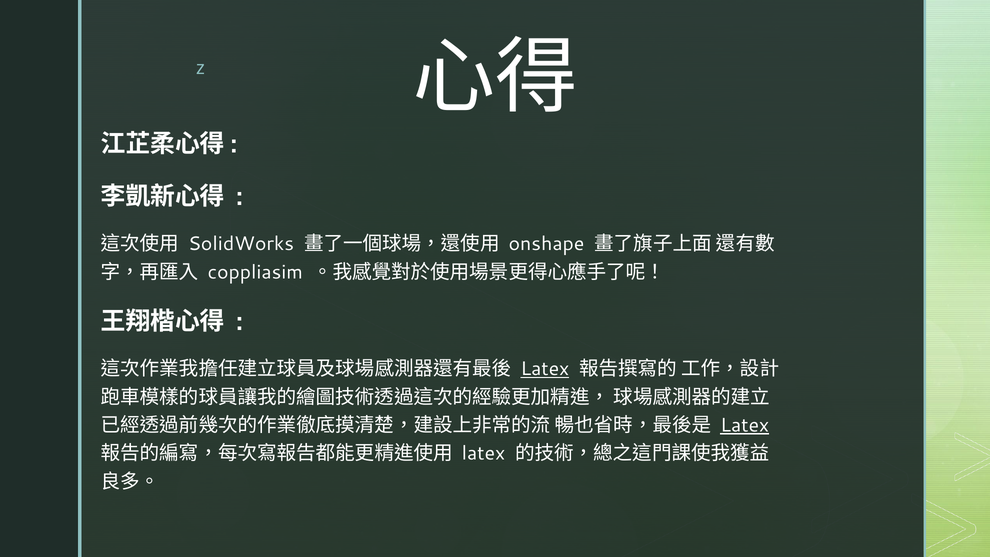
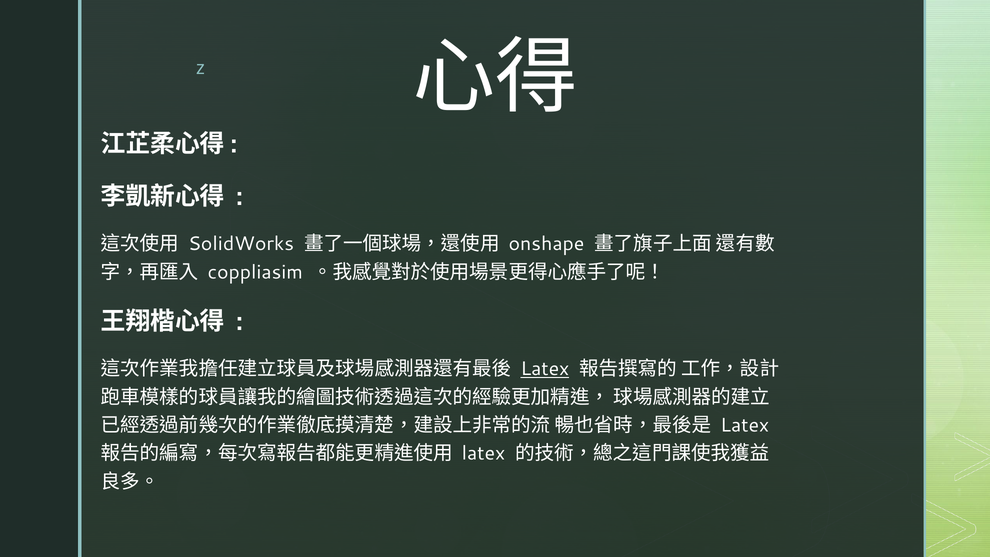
Latex underline: present -> none (745, 425)
